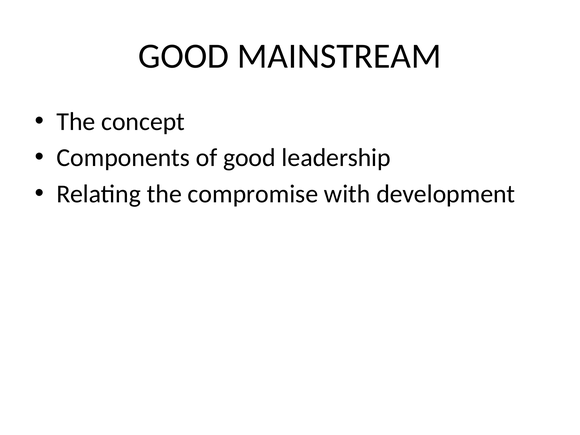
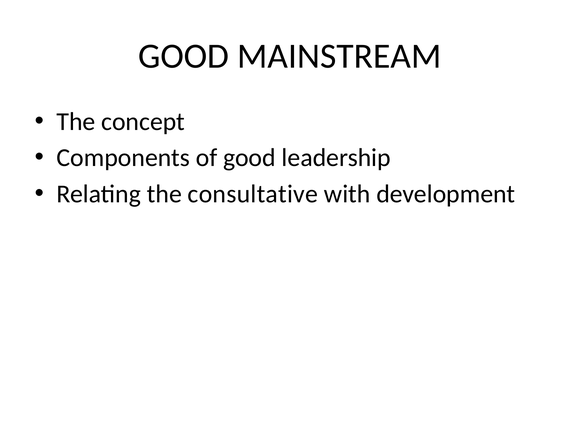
compromise: compromise -> consultative (253, 194)
